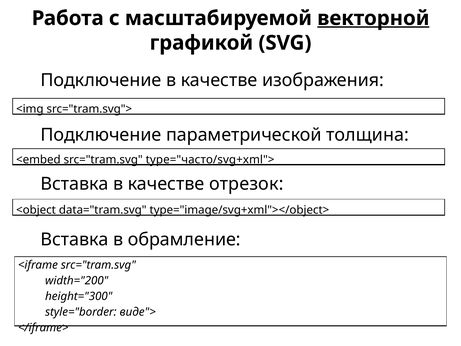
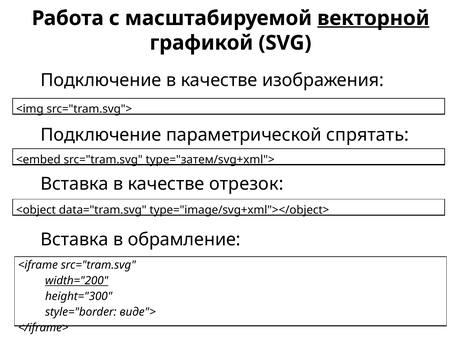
толщина: толщина -> спрятать (368, 135)
type="часто/svg+xml">: type="часто/svg+xml"> -> type="затем/svg+xml"> (210, 159)
width="200 underline: none -> present (77, 281)
